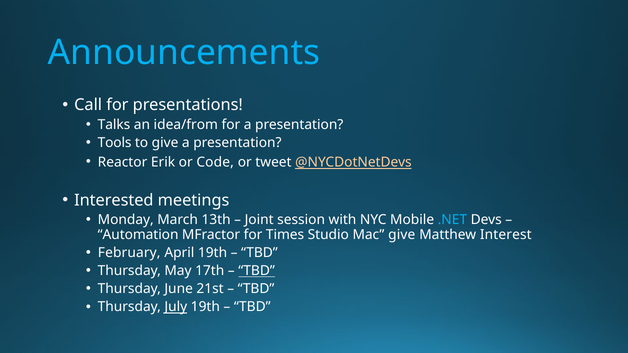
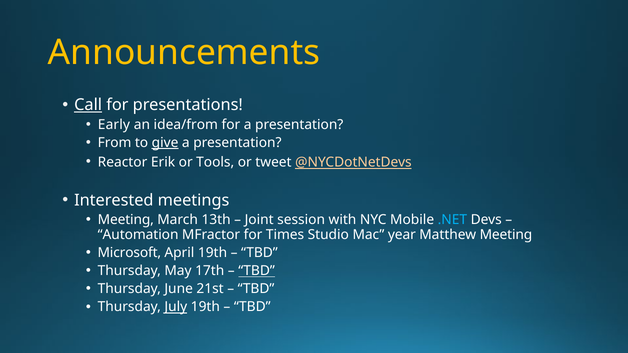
Announcements colour: light blue -> yellow (184, 53)
Call underline: none -> present (88, 105)
Talks: Talks -> Early (114, 125)
Tools: Tools -> From (115, 143)
give underline: none -> present (165, 143)
Code: Code -> Tools (215, 162)
Monday: Monday -> Meeting (126, 220)
Mac give: give -> year (402, 235)
Matthew Interest: Interest -> Meeting (506, 235)
February: February -> Microsoft (129, 253)
